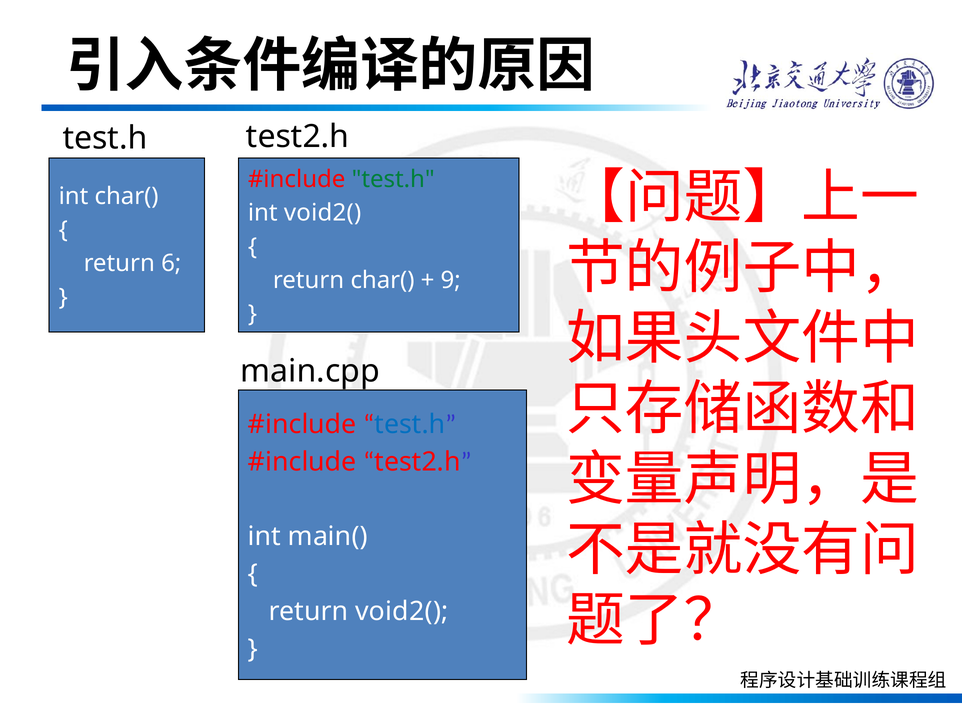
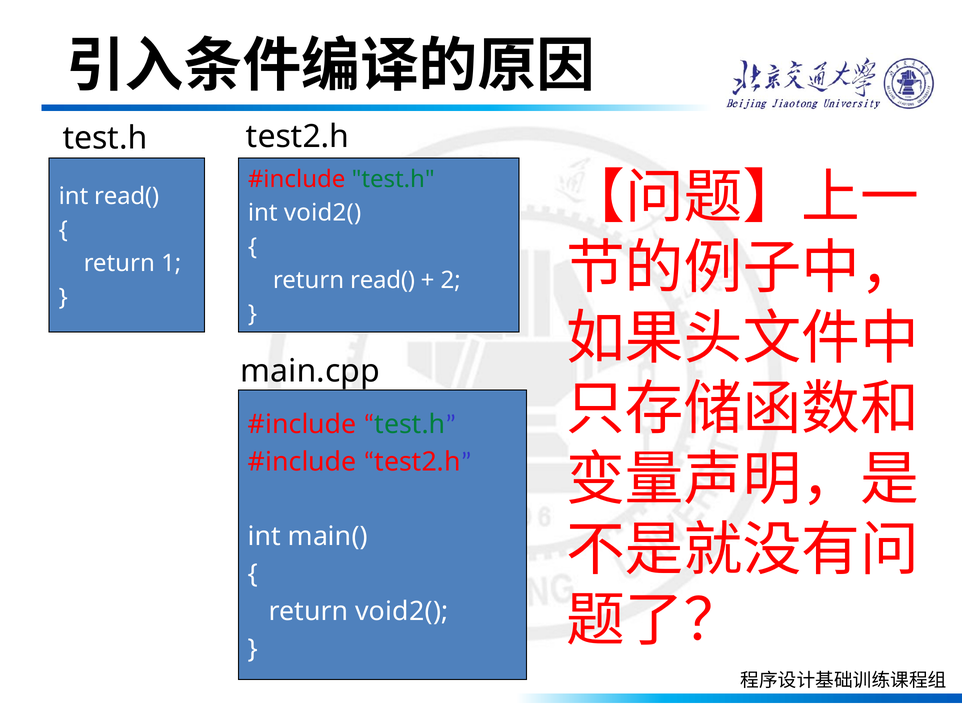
int char(: char( -> read( (127, 196)
6: 6 -> 1 (171, 264)
return char(: char( -> read( (383, 280)
9: 9 -> 2 (451, 280)
test.h colour: blue -> green (410, 425)
